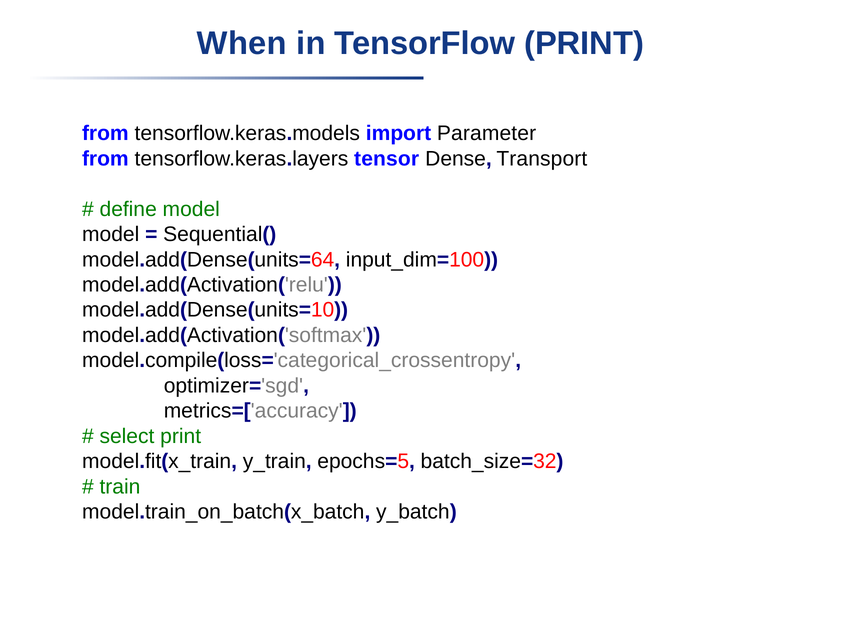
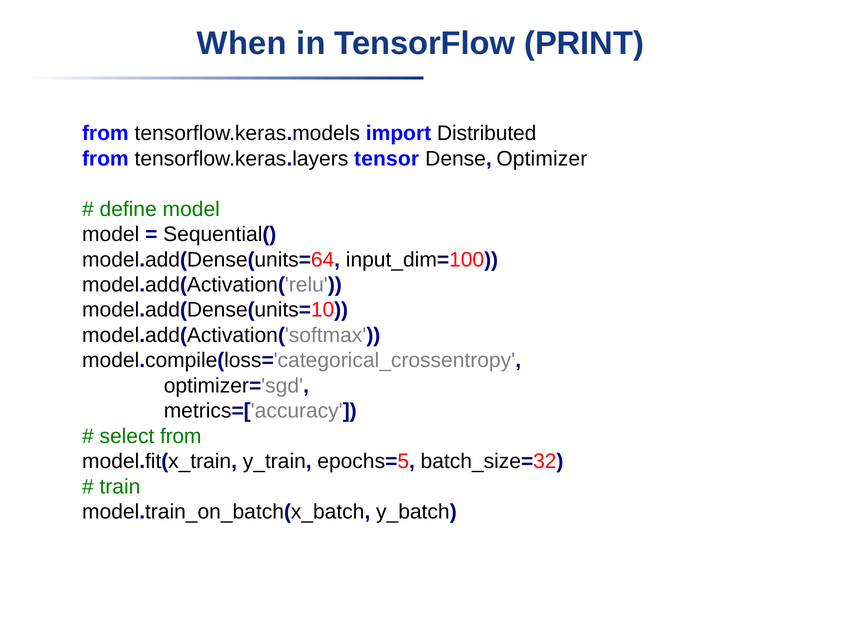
Parameter: Parameter -> Distributed (487, 133)
Transport: Transport -> Optimizer (542, 159)
select print: print -> from (181, 436)
